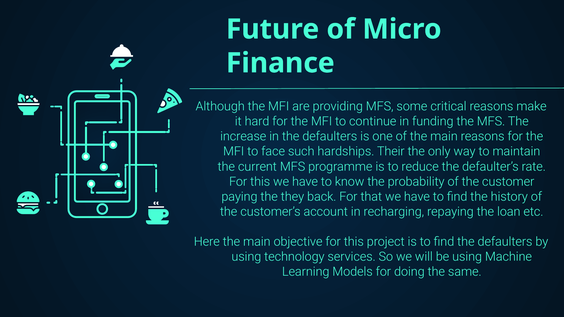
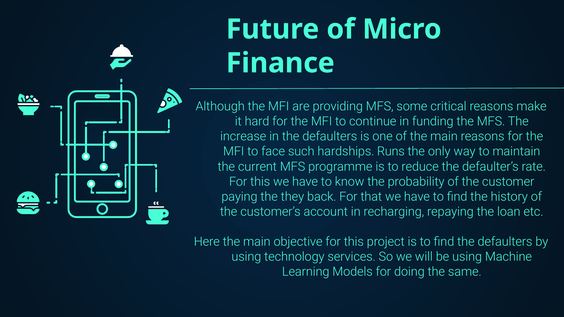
Their: Their -> Runs (391, 152)
